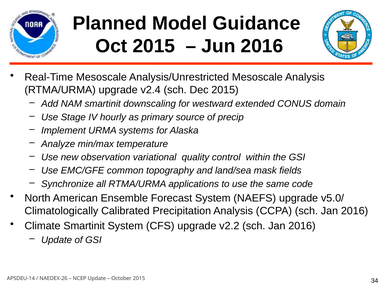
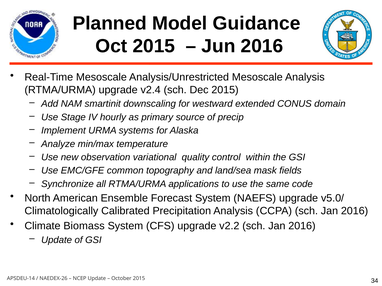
Climate Smartinit: Smartinit -> Biomass (84, 226)
